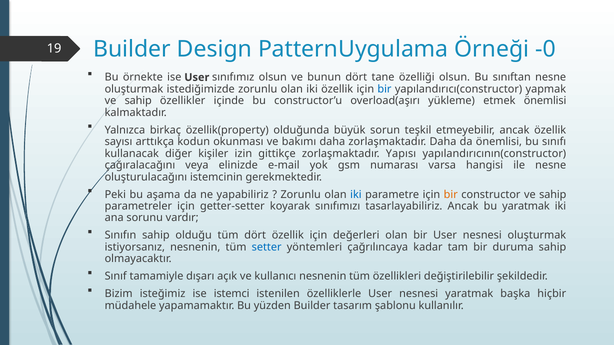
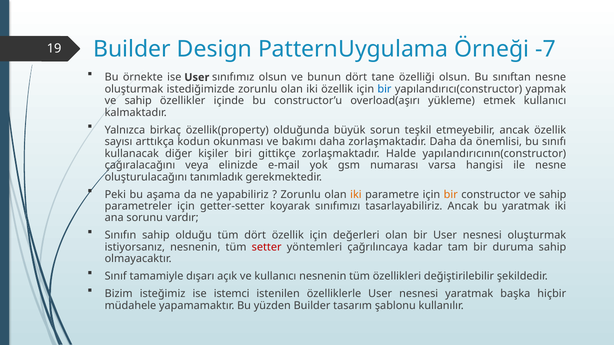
-0: -0 -> -7 (545, 49)
etmek önemlisi: önemlisi -> kullanıcı (545, 101)
izin: izin -> biri (243, 154)
Yapısı: Yapısı -> Halde (401, 154)
istemcinin: istemcinin -> tanımladık (216, 177)
iki colour: blue -> orange (356, 195)
setter colour: blue -> red (267, 247)
